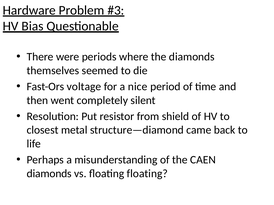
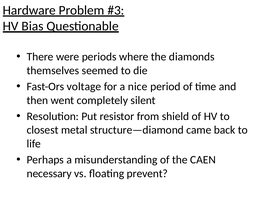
diamonds: diamonds -> necessary (49, 174)
floating floating: floating -> prevent (147, 174)
